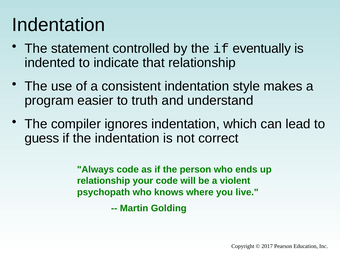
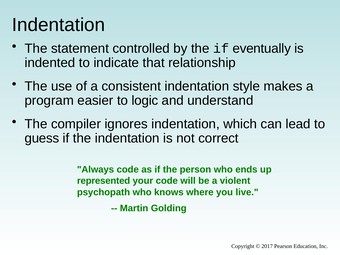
truth: truth -> logic (145, 101)
relationship: relationship -> represented (104, 181)
